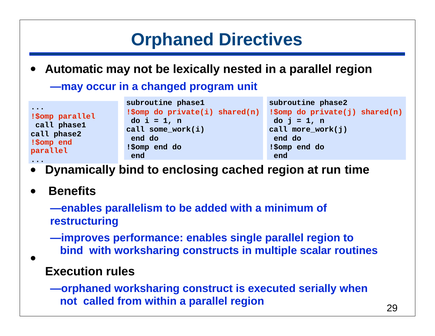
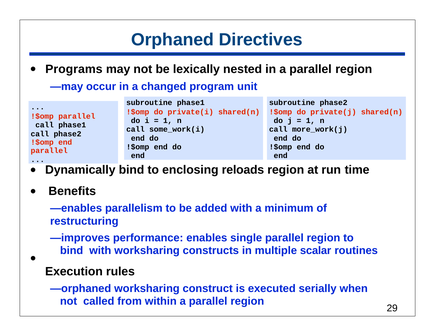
Automatic: Automatic -> Programs (74, 69)
cached: cached -> reloads (243, 170)
